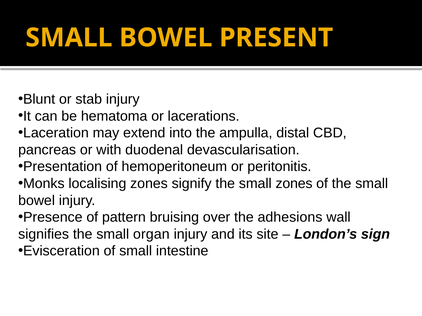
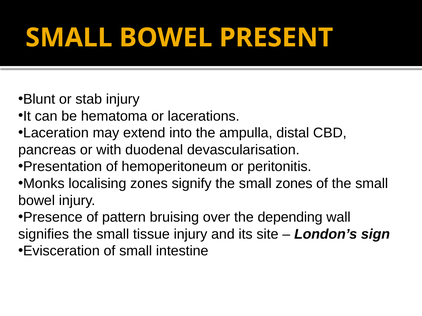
adhesions: adhesions -> depending (290, 218)
organ: organ -> tissue (151, 234)
